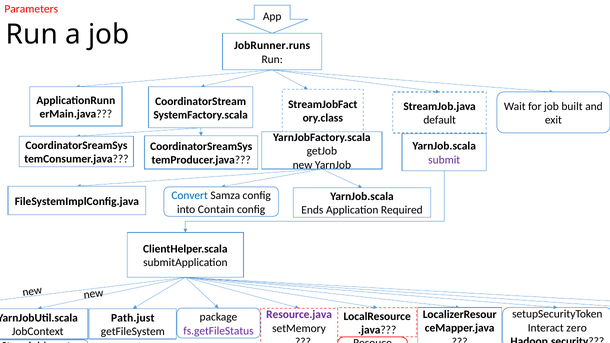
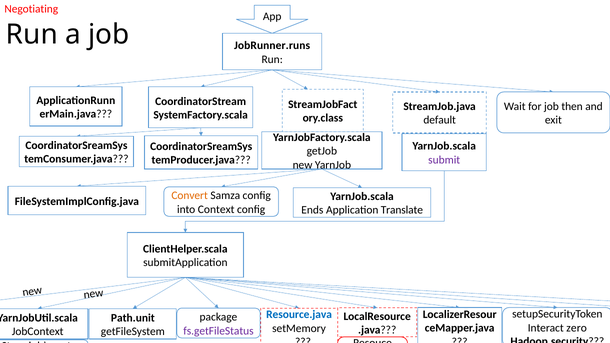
Parameters: Parameters -> Negotiating (31, 9)
built: built -> then (572, 106)
Convert colour: blue -> orange (190, 196)
Contain: Contain -> Context (216, 209)
Application Required: Required -> Translate (402, 210)
Resource.java colour: purple -> blue (299, 315)
Path.just: Path.just -> Path.unit (133, 318)
